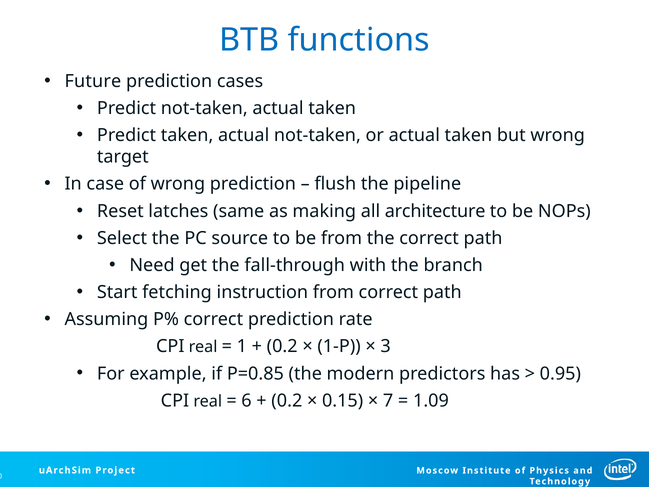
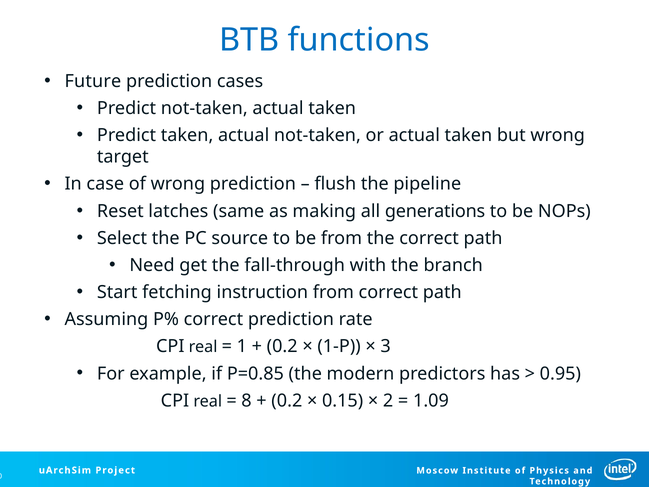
architecture: architecture -> generations (435, 211)
6: 6 -> 8 (246, 400)
7: 7 -> 2 (388, 400)
